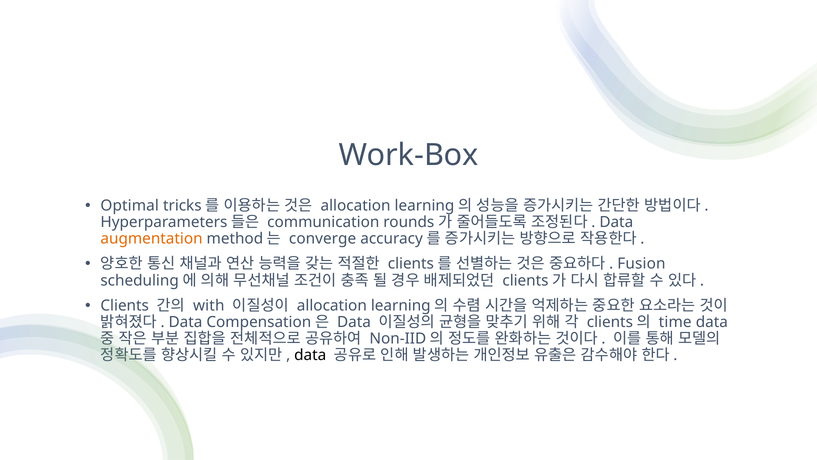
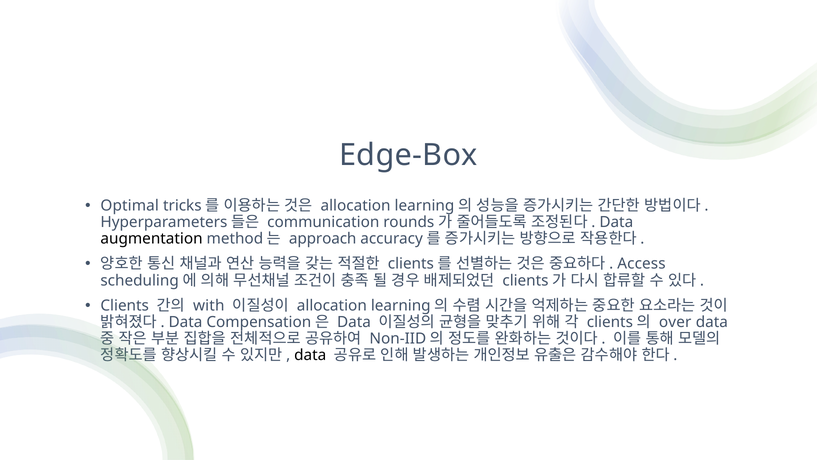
Work-Box: Work-Box -> Edge-Box (408, 155)
augmentation colour: orange -> black (152, 239)
converge: converge -> approach (323, 239)
Fusion: Fusion -> Access (641, 264)
time: time -> over (675, 322)
